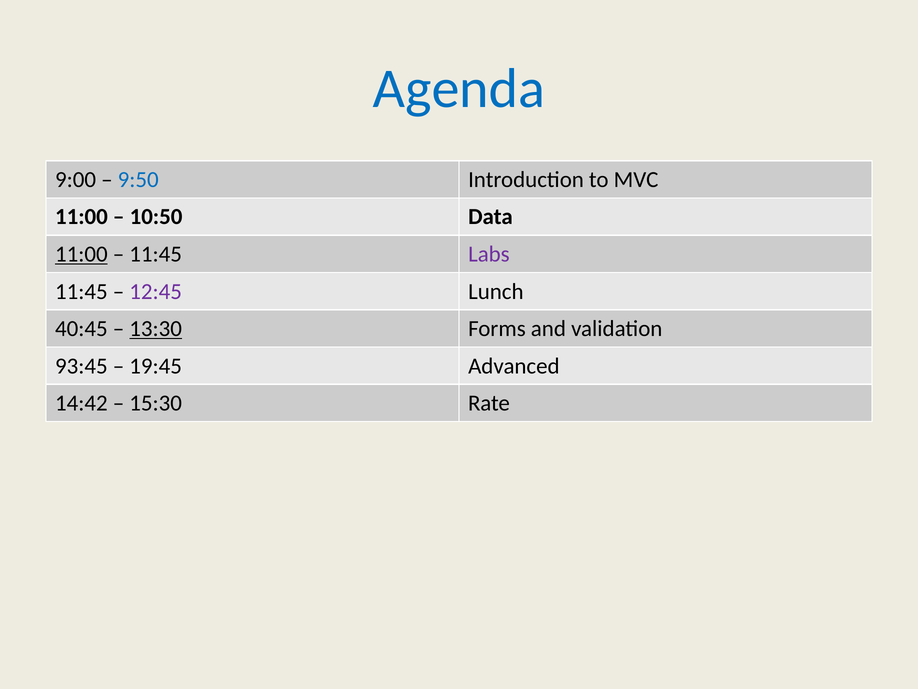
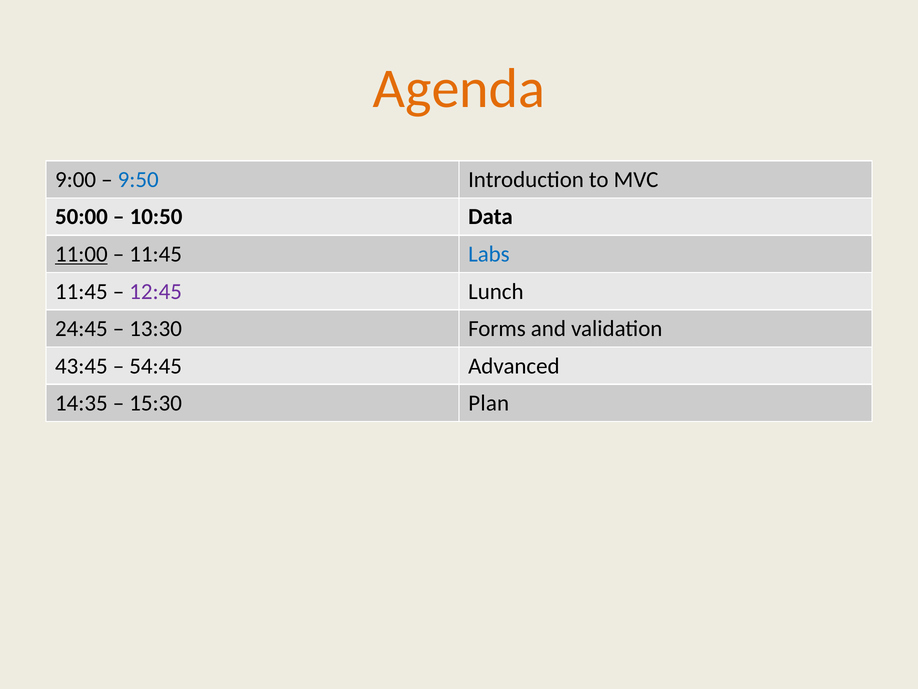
Agenda colour: blue -> orange (459, 89)
11:00: 11:00 -> 50:00 (81, 217)
Labs colour: purple -> blue (489, 254)
40:45: 40:45 -> 24:45 (81, 328)
13:30 underline: present -> none (156, 328)
93:45: 93:45 -> 43:45 (81, 366)
19:45: 19:45 -> 54:45 (156, 366)
14:42: 14:42 -> 14:35 (81, 403)
Rate: Rate -> Plan (489, 403)
